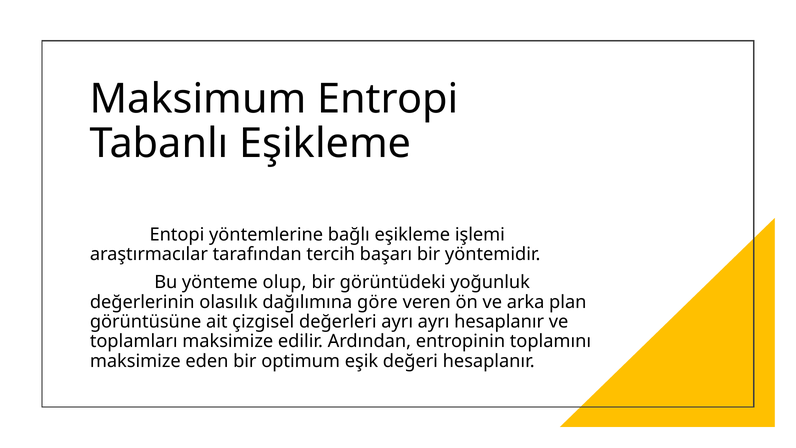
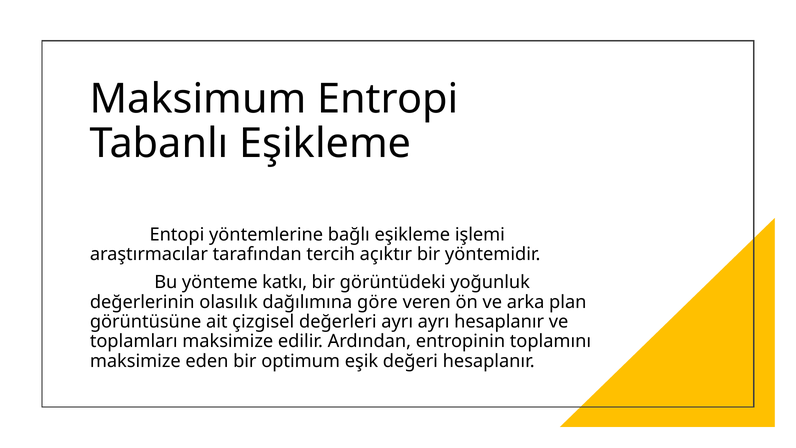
başarı: başarı -> açıktır (386, 254)
olup: olup -> katkı (285, 282)
